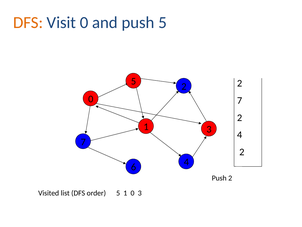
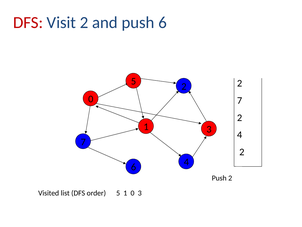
DFS colour: orange -> red (28, 23)
Visit 0: 0 -> 2 (84, 23)
push 5: 5 -> 6 (163, 23)
